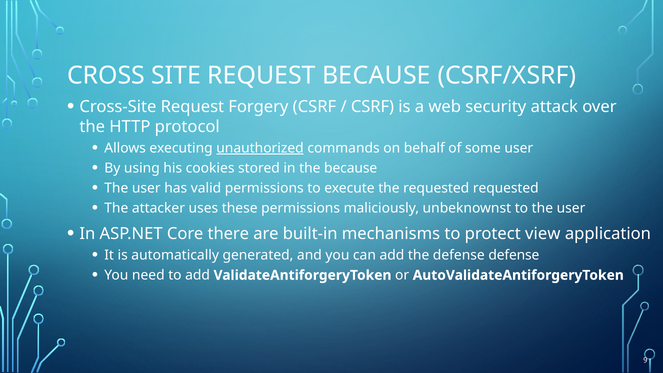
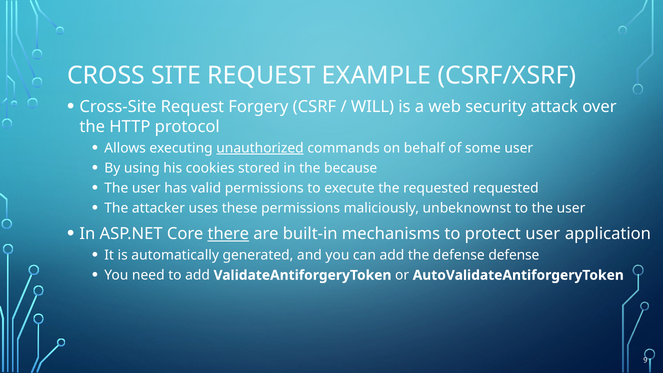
REQUEST BECAUSE: BECAUSE -> EXAMPLE (377, 76)
CSRF: CSRF -> WILL (373, 107)
there underline: none -> present (228, 234)
protect view: view -> user (543, 234)
